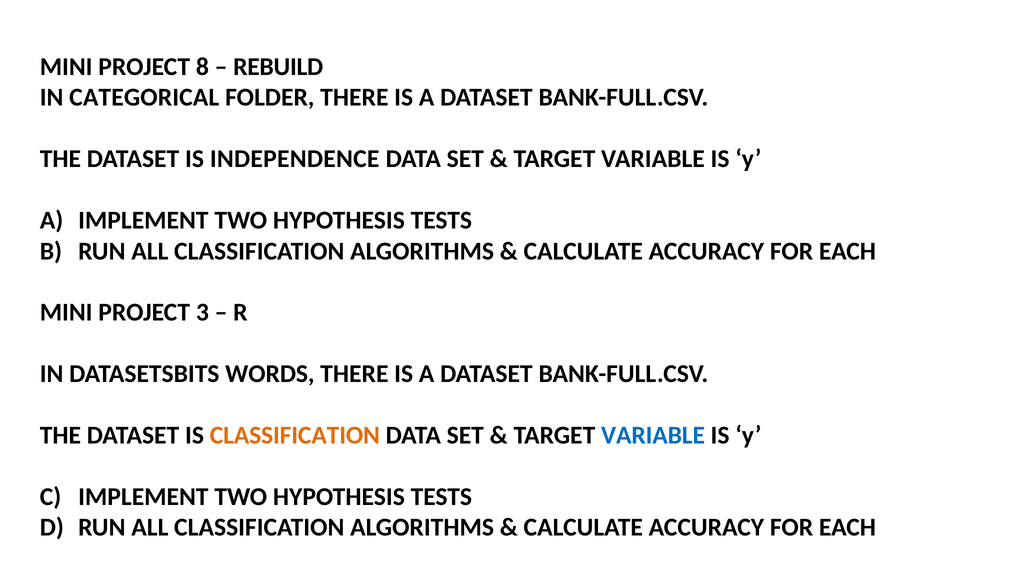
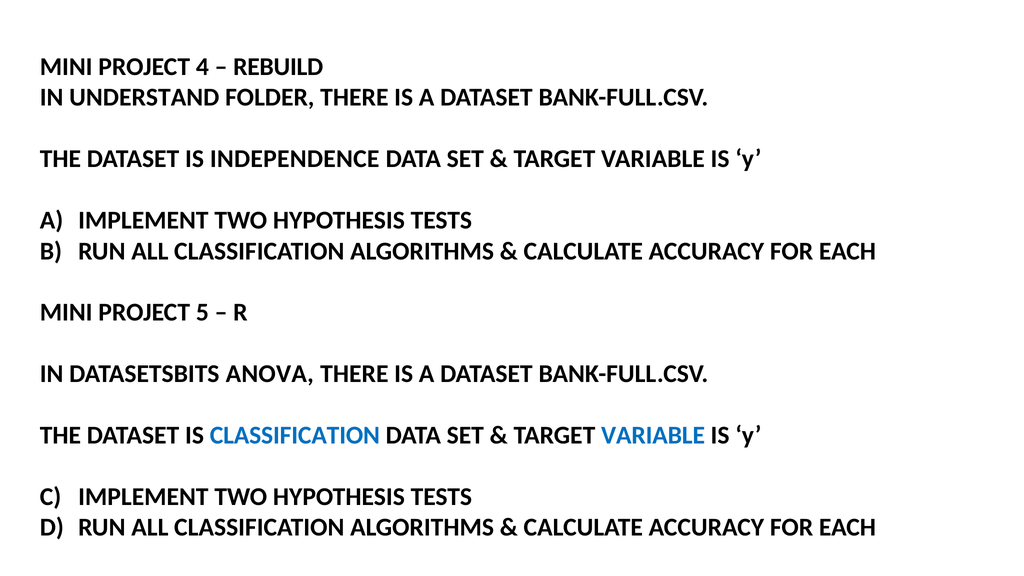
8: 8 -> 4 (202, 67)
CATEGORICAL: CATEGORICAL -> UNDERSTAND (144, 97)
3: 3 -> 5 (202, 313)
WORDS: WORDS -> ANOVA (270, 374)
CLASSIFICATION colour: orange -> blue (295, 435)
